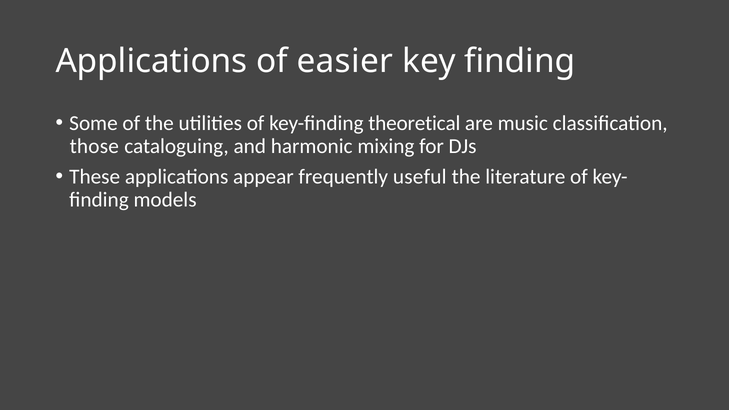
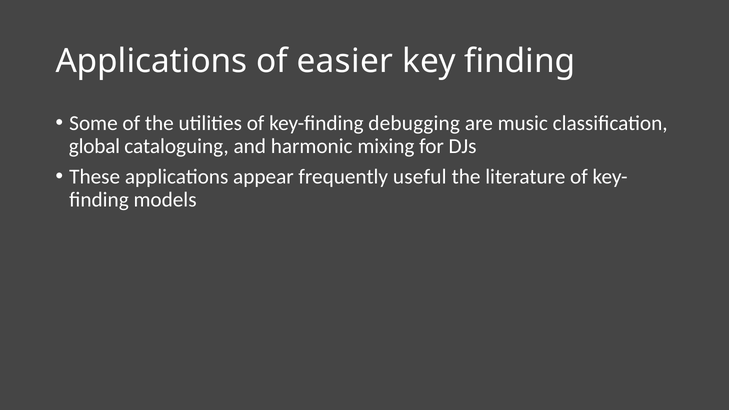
theoretical: theoretical -> debugging (414, 123)
those: those -> global (94, 146)
